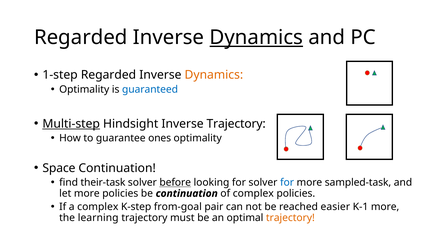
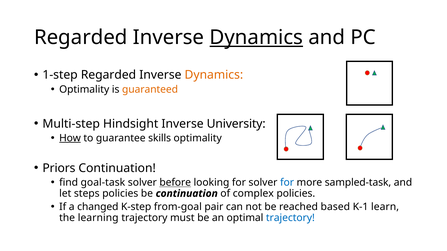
guaranteed colour: blue -> orange (150, 89)
Multi-step underline: present -> none (71, 124)
Inverse Trajectory: Trajectory -> University (236, 124)
How underline: none -> present (70, 138)
ones: ones -> skills (160, 138)
Space: Space -> Priors (59, 168)
their-task: their-task -> goal-task (103, 183)
let more: more -> steps (87, 194)
a complex: complex -> changed (98, 207)
easier: easier -> based (335, 207)
K-1 more: more -> learn (385, 207)
trajectory colour: orange -> blue (290, 218)
